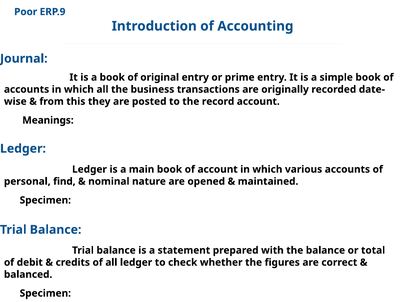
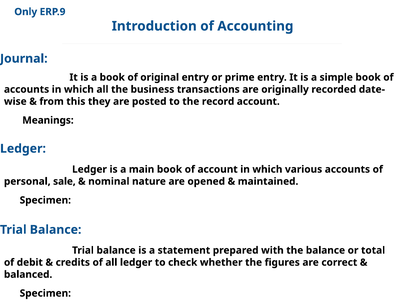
Poor: Poor -> Only (26, 12)
find: find -> sale (64, 182)
